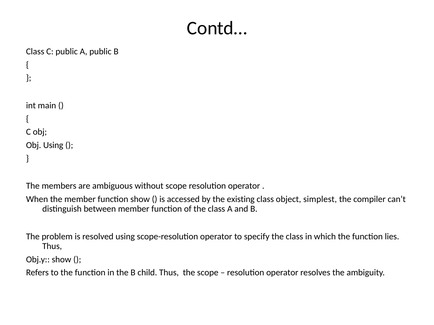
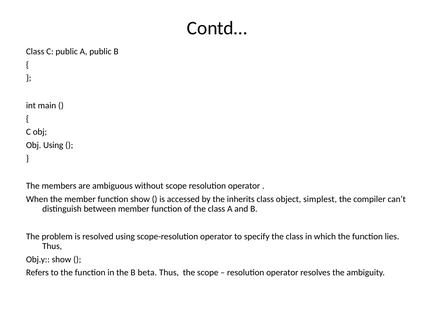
existing: existing -> inherits (241, 199)
child: child -> beta (147, 273)
